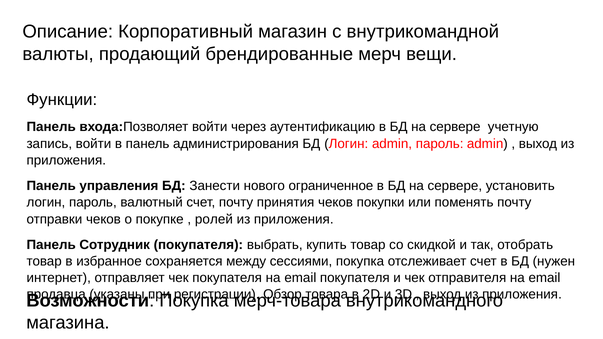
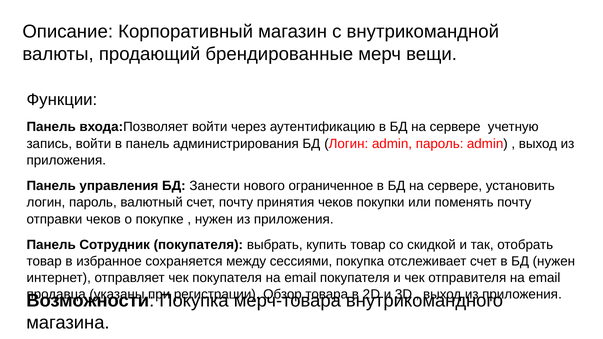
ролей: ролей -> нужен (214, 219)
